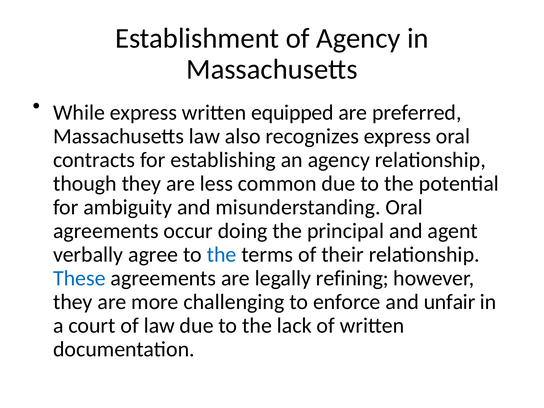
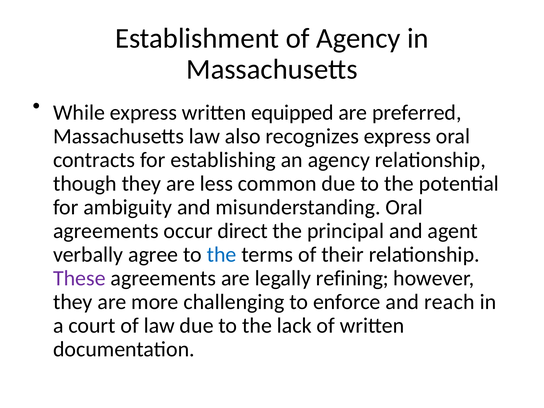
doing: doing -> direct (243, 231)
These colour: blue -> purple (79, 278)
unfair: unfair -> reach (449, 302)
